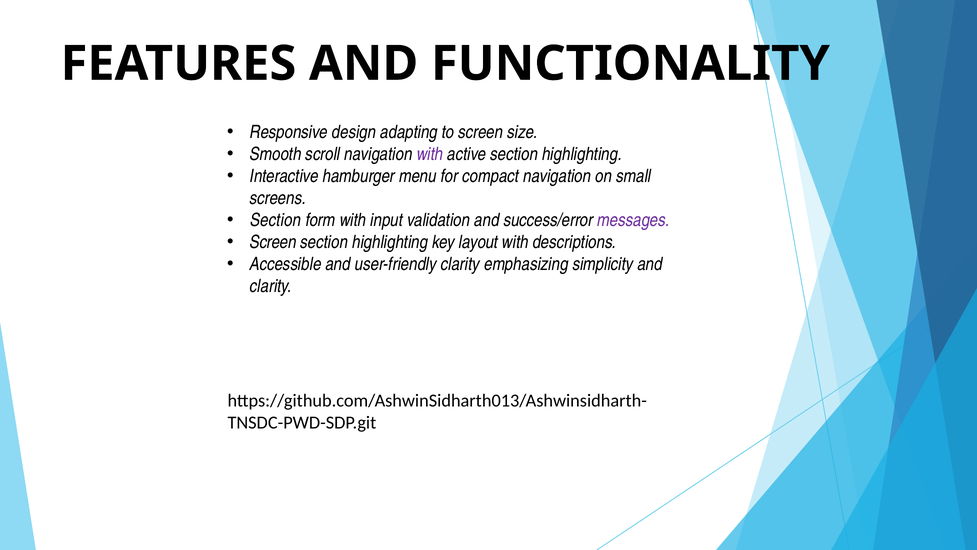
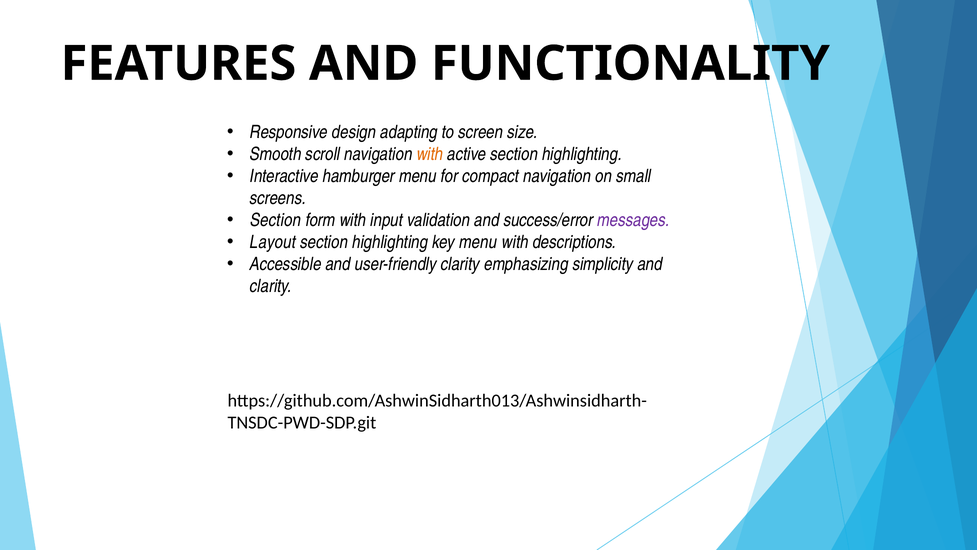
with colour: purple -> orange (430, 154)
Screen: Screen -> Layout (273, 242)
key layout: layout -> menu (478, 242)
